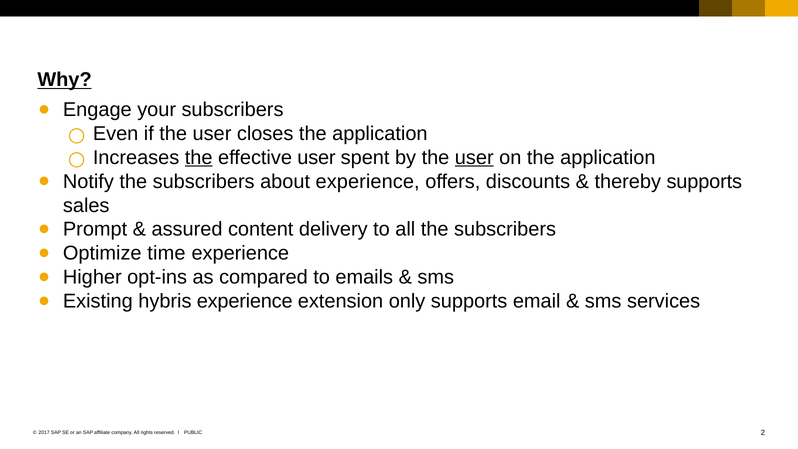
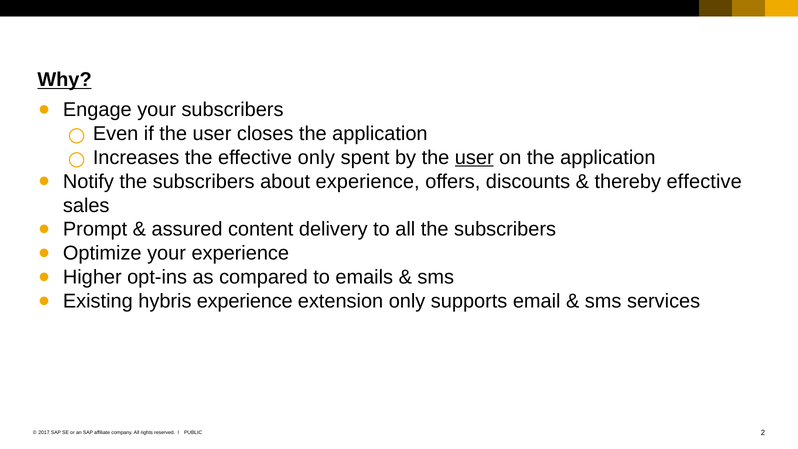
the underline: present -> none (199, 157)
effective user: user -> only (316, 157)
thereby supports: supports -> effective (704, 181)
Optimize time: time -> your (167, 253)
